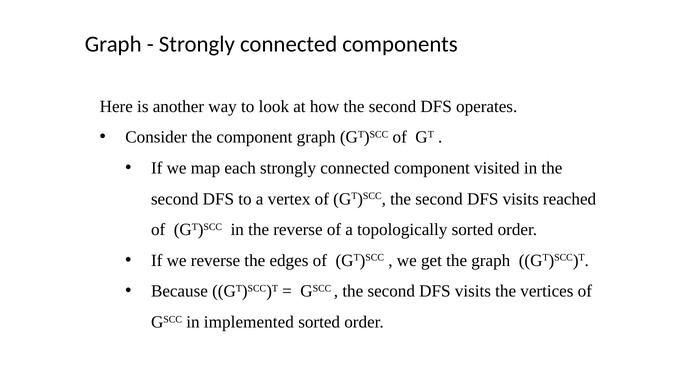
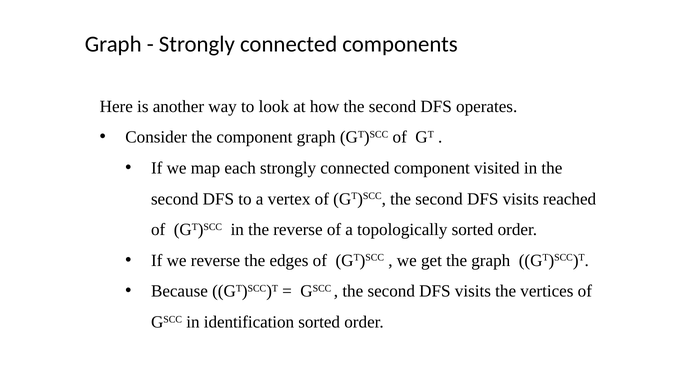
implemented: implemented -> identification (249, 322)
